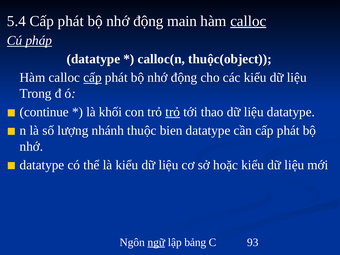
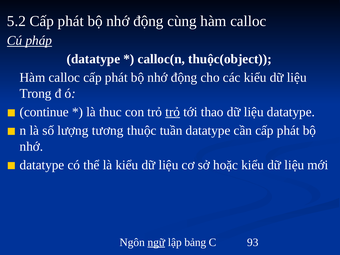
5.4: 5.4 -> 5.2 (16, 21)
main: main -> cùng (182, 21)
calloc underline: present -> none (248, 21)
cấp underline: present -> none (93, 78)
khối: khối -> thuc (110, 112)
nhánh: nhánh -> tương (108, 131)
bien: bien -> tuần (171, 131)
